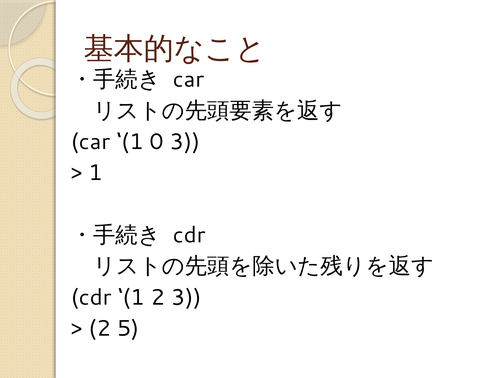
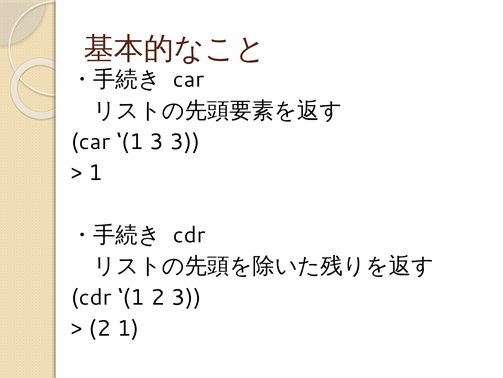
1 0: 0 -> 3 (157, 141)
2 5: 5 -> 1 (128, 328)
